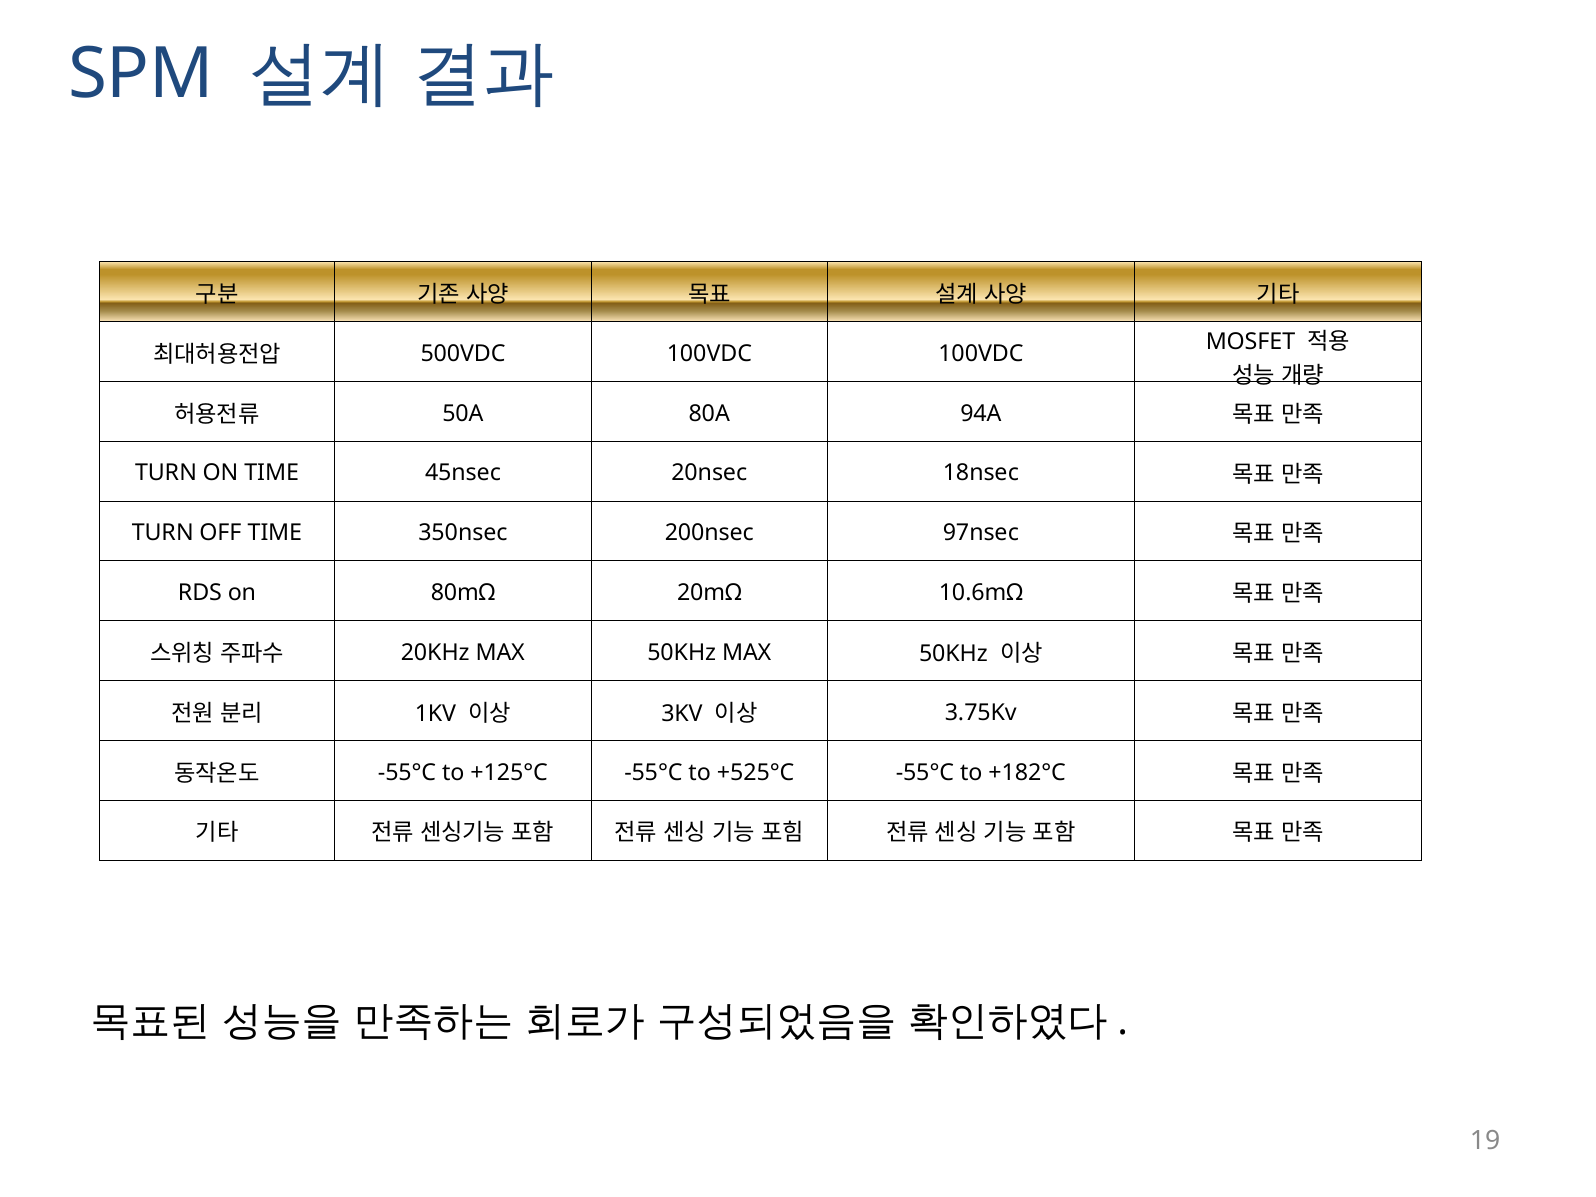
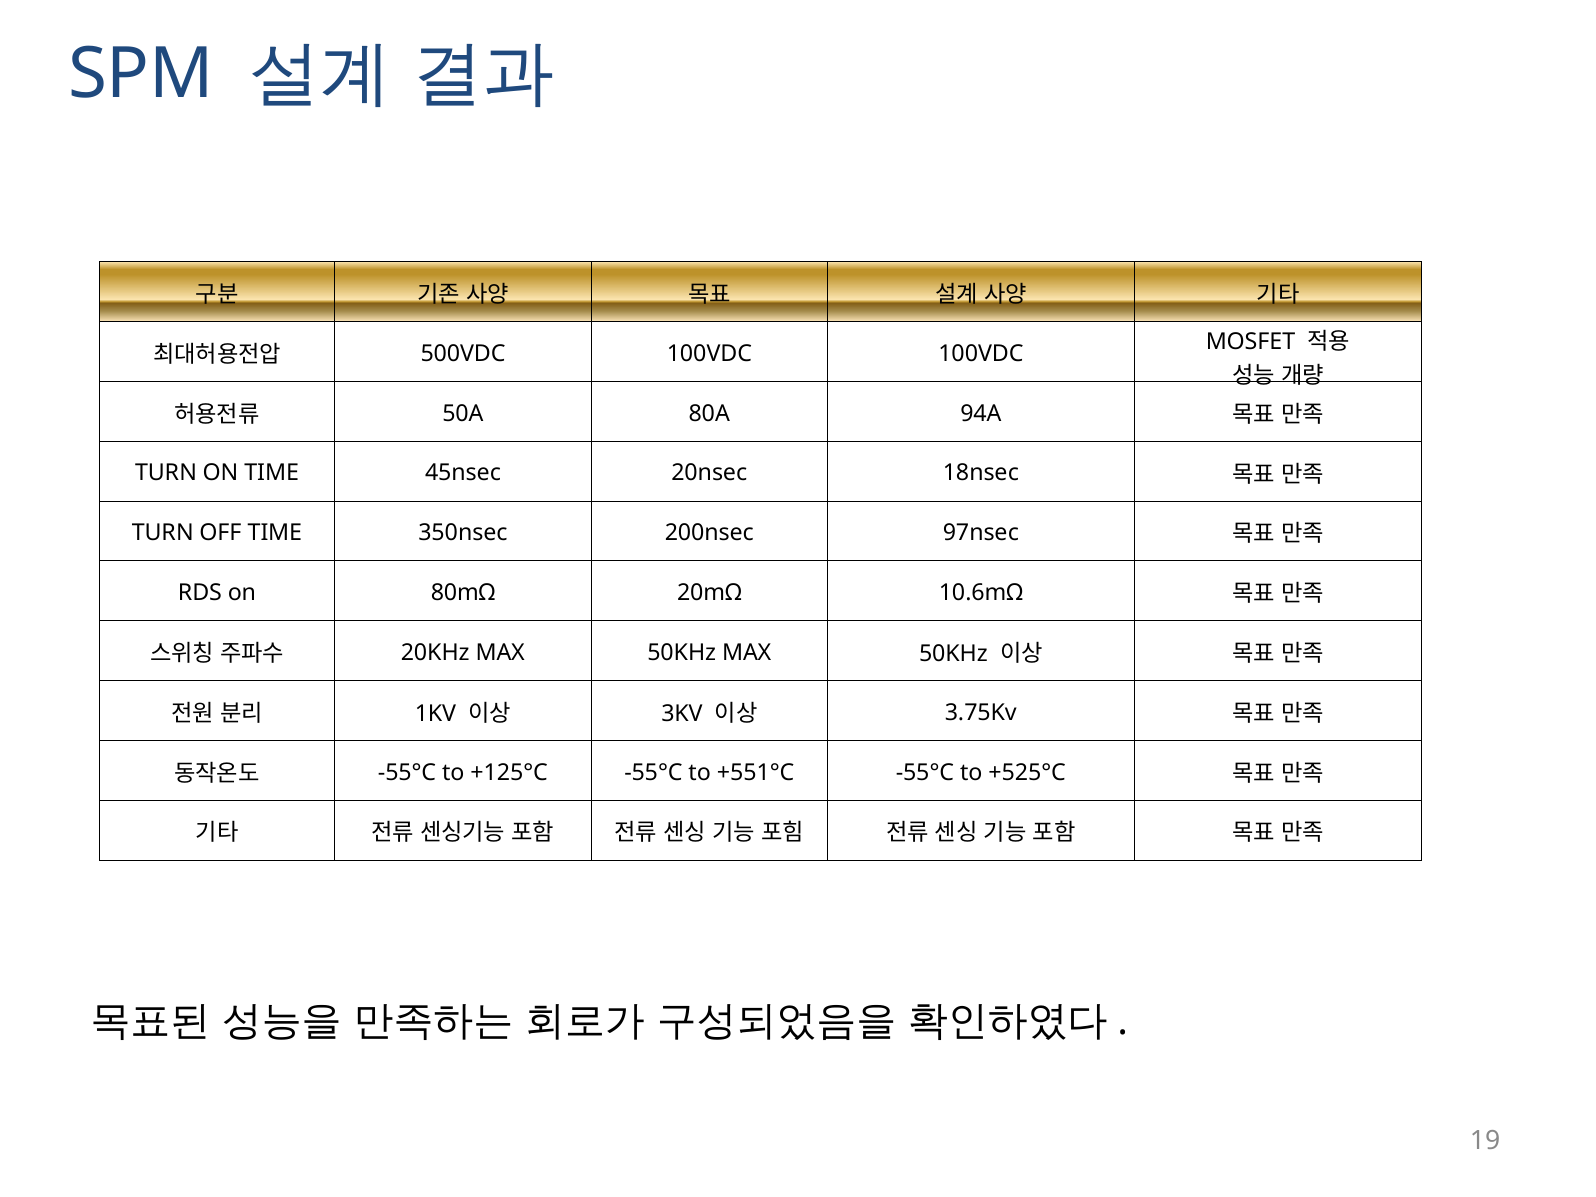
+525°C: +525°C -> +551°C (756, 772)
+182°C: +182°C -> +525°C (1027, 772)
